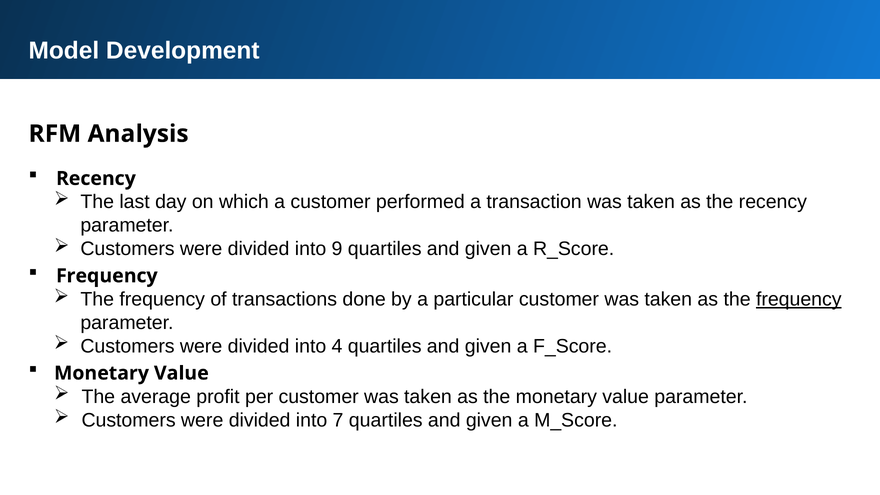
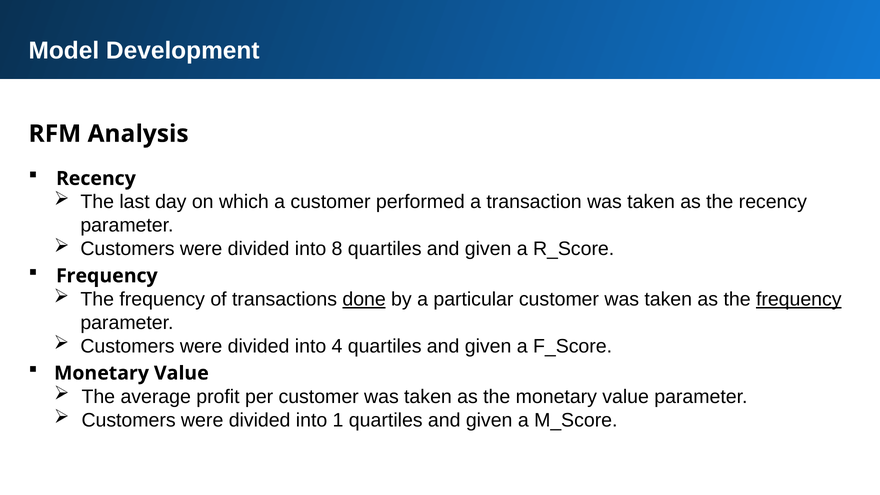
9: 9 -> 8 (337, 249)
done underline: none -> present (364, 299)
7: 7 -> 1 (338, 420)
